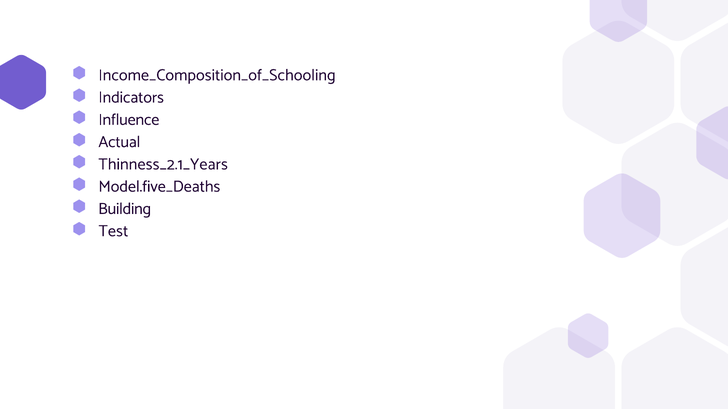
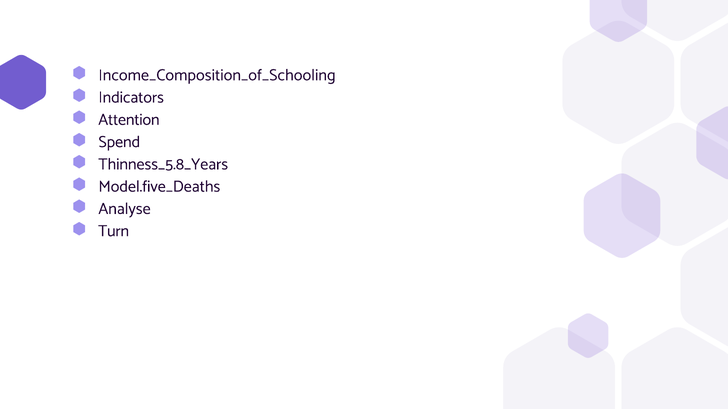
Influence: Influence -> Attention (129, 120)
Actual: Actual -> Spend (119, 142)
Thinness_2.1_Years: Thinness_2.1_Years -> Thinness_5.8_Years (163, 164)
Building: Building -> Analyse (125, 209)
Test: Test -> Turn (114, 231)
